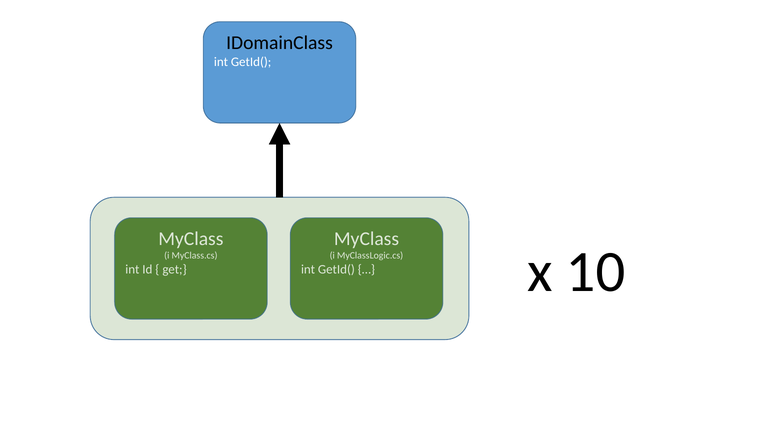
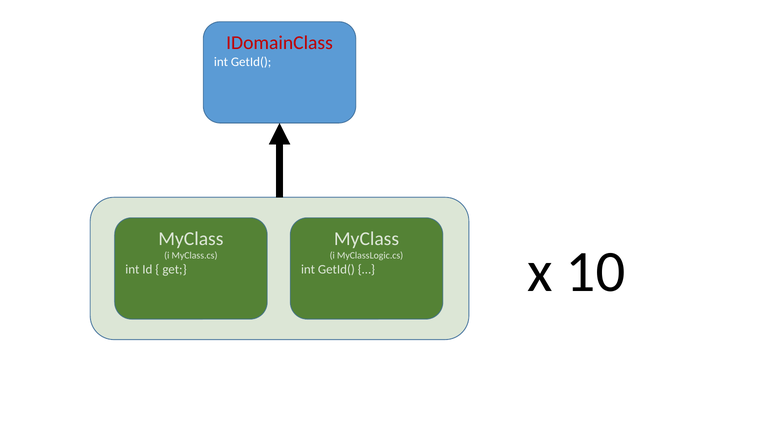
IDomainClass colour: black -> red (279, 43)
